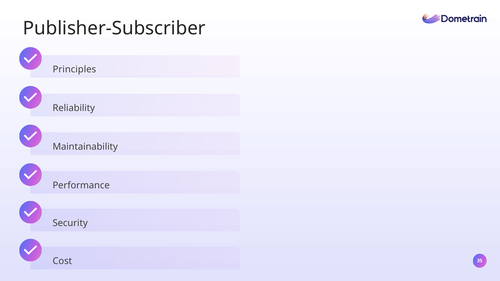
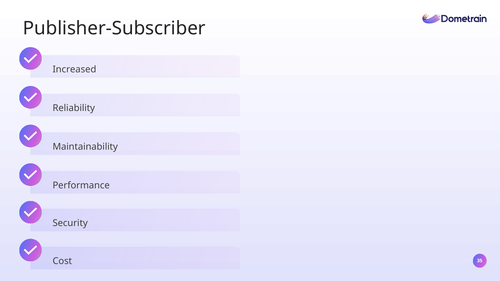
Principles: Principles -> Increased (74, 69)
